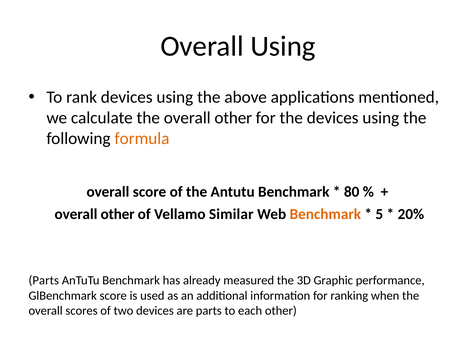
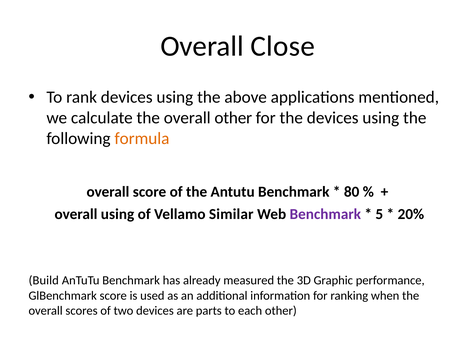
Overall Using: Using -> Close (283, 46)
other: other -> using (118, 214)
Benchmark colour: orange -> purple (325, 214)
Parts: Parts -> Build (44, 281)
